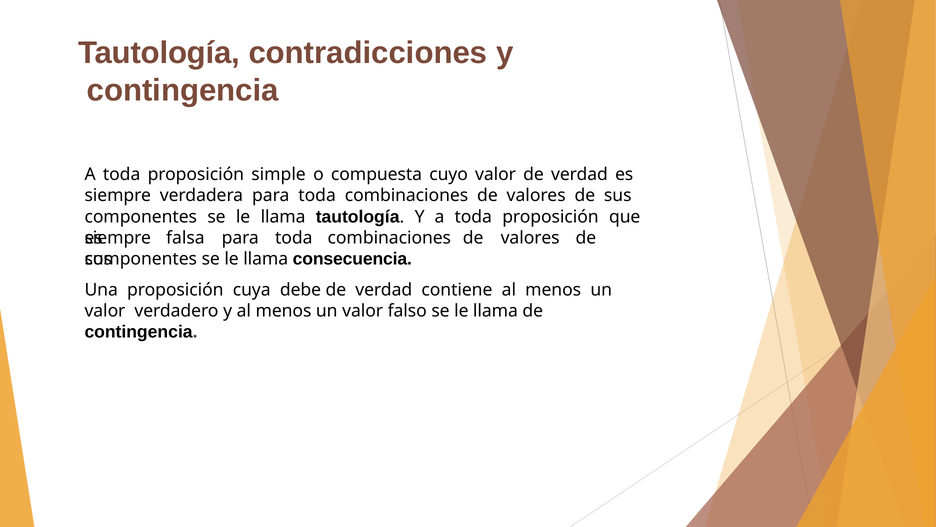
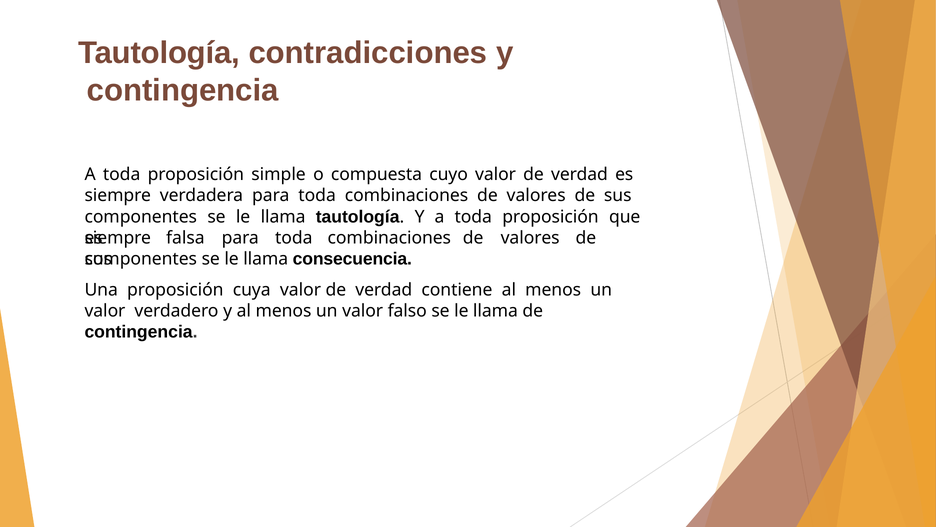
cuya debe: debe -> valor (300, 289)
